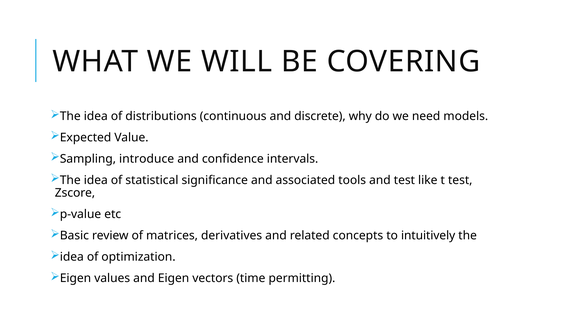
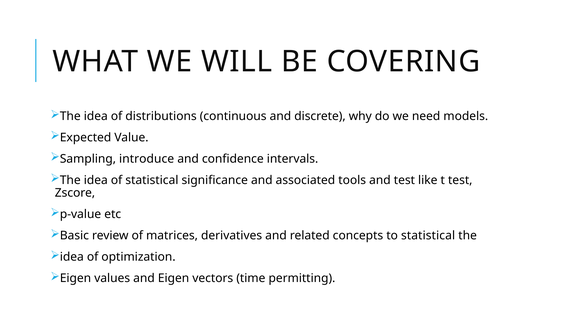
to intuitively: intuitively -> statistical (428, 236)
